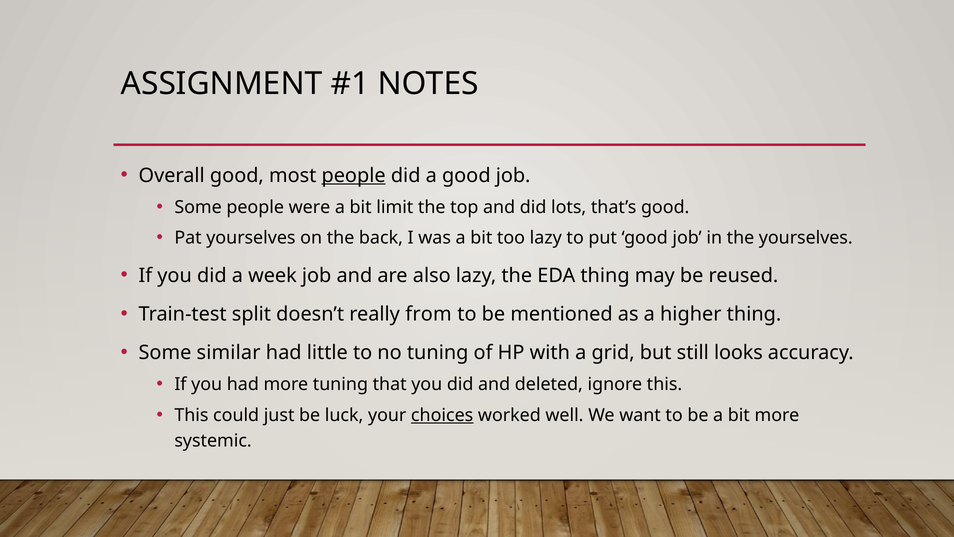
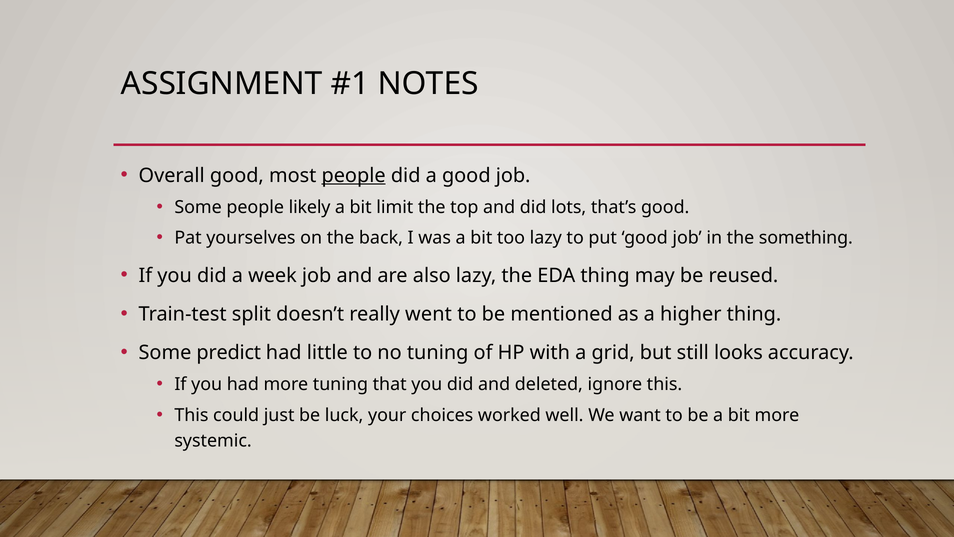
were: were -> likely (310, 207)
the yourselves: yourselves -> something (806, 238)
from: from -> went (429, 314)
similar: similar -> predict (229, 352)
choices underline: present -> none (442, 415)
